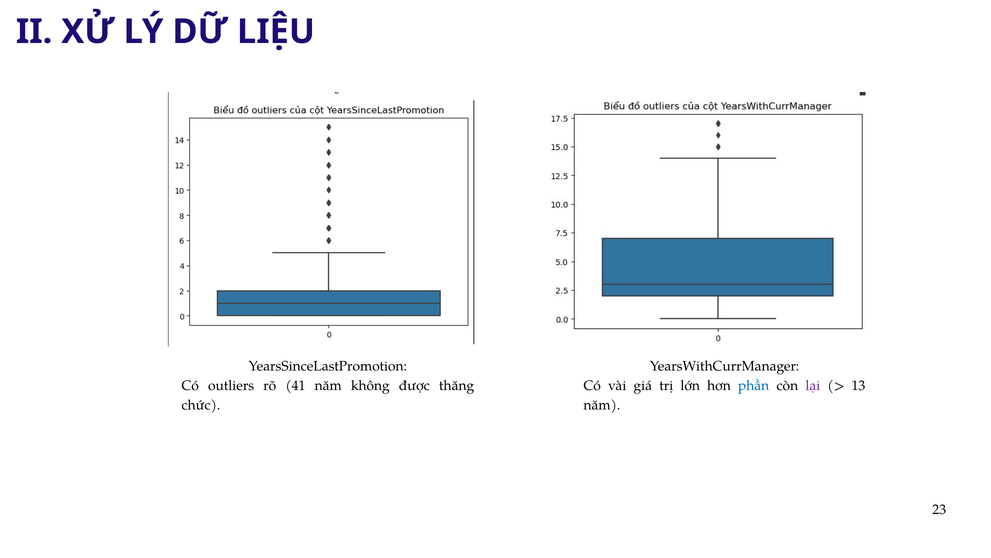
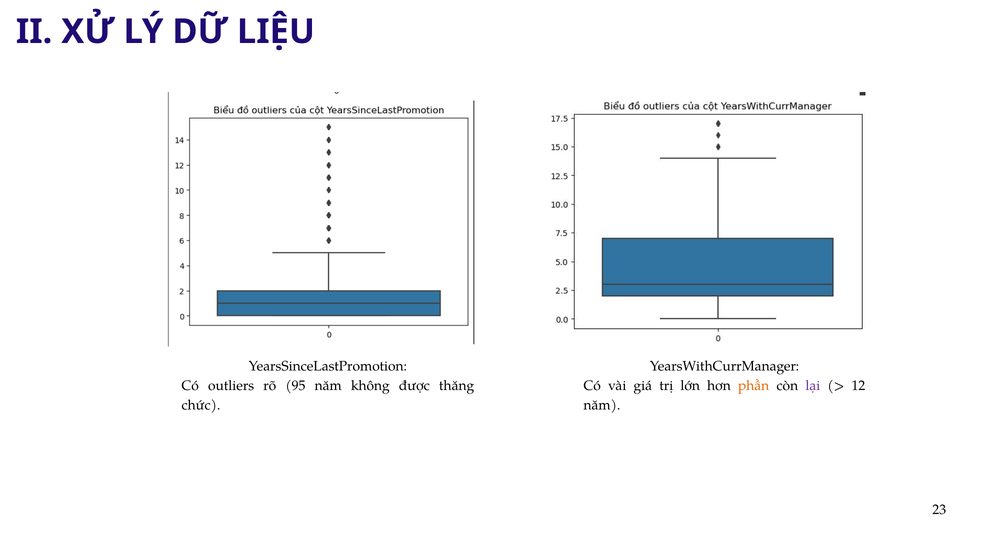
41: 41 -> 95 (295, 385)
phần colour: blue -> orange (754, 385)
13: 13 -> 12 (858, 385)
